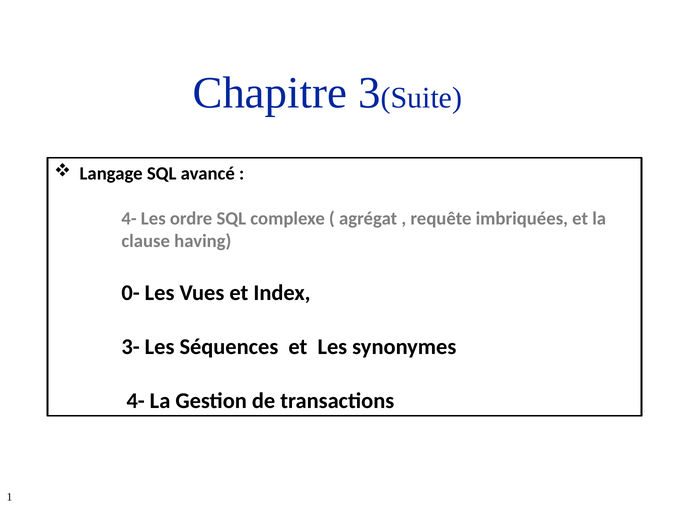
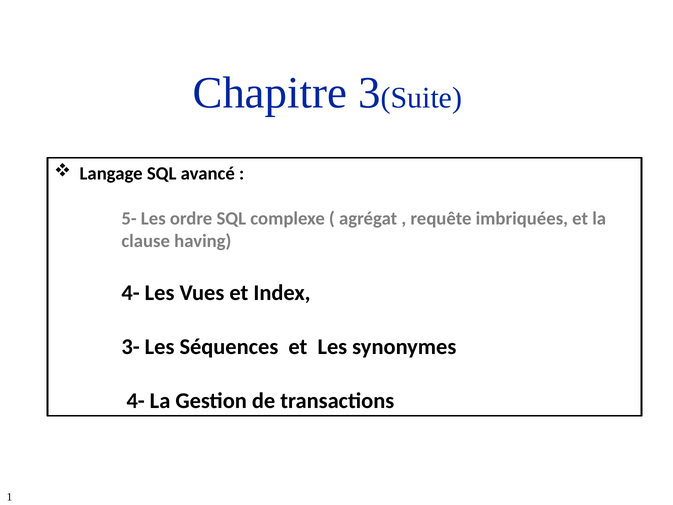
4-: 4- -> 5- (129, 218)
0-: 0- -> 4- (131, 293)
